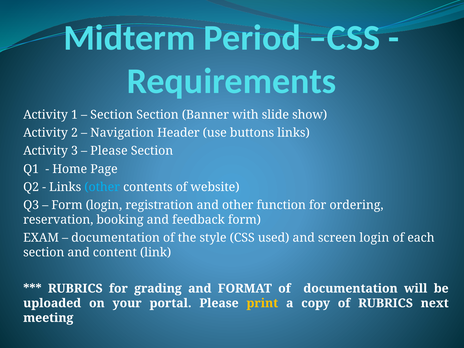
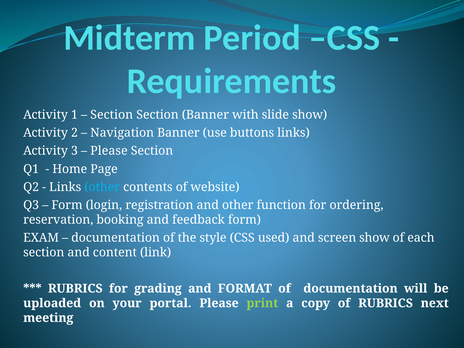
Navigation Header: Header -> Banner (178, 133)
screen login: login -> show (374, 238)
print colour: yellow -> light green (262, 303)
